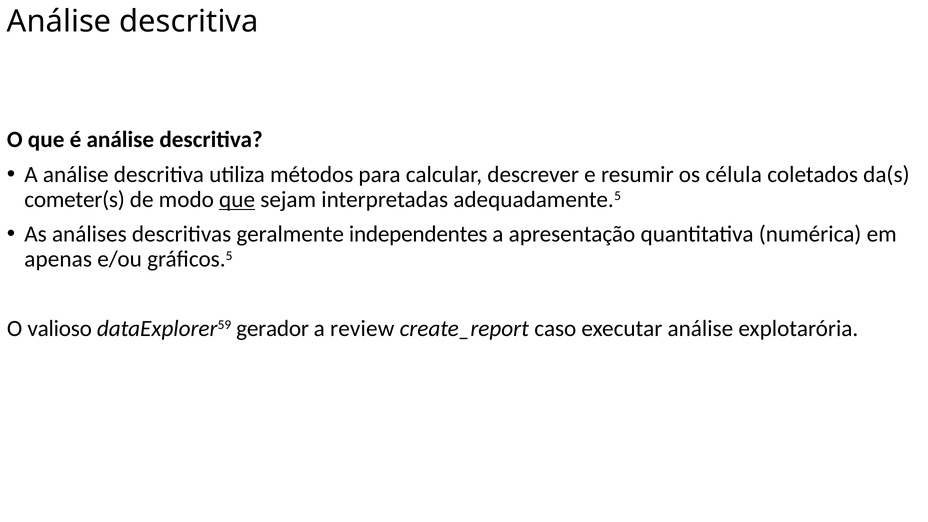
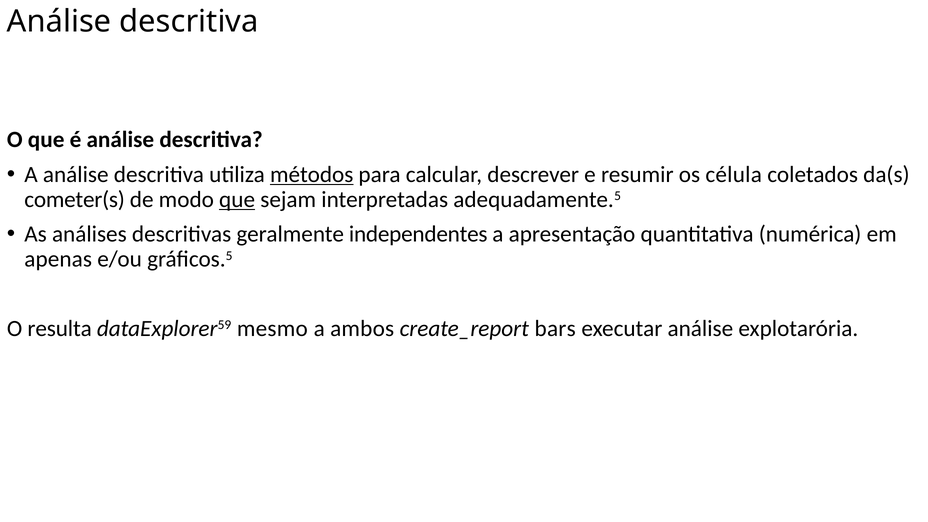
métodos underline: none -> present (312, 175)
valioso: valioso -> resulta (60, 329)
gerador: gerador -> mesmo (272, 329)
review: review -> ambos (362, 329)
caso: caso -> bars (555, 329)
